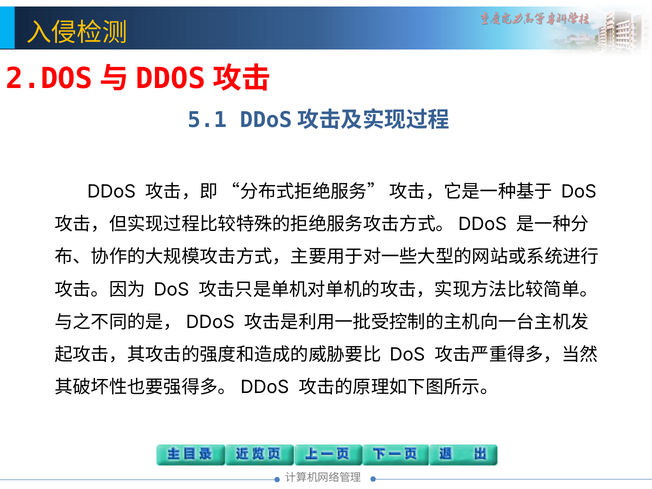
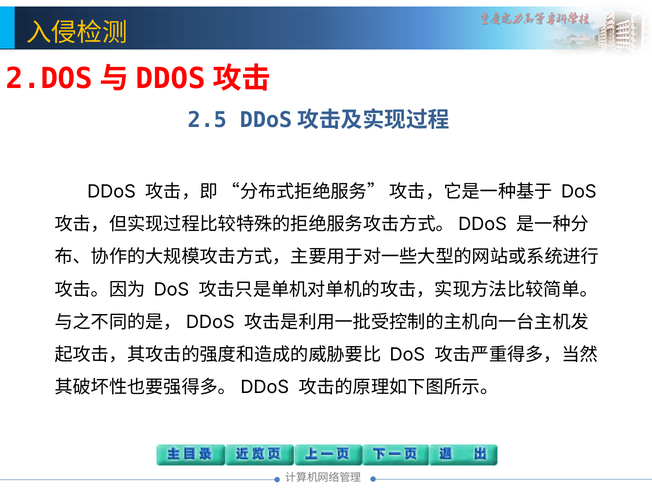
5.1: 5.1 -> 2.5 (207, 120)
